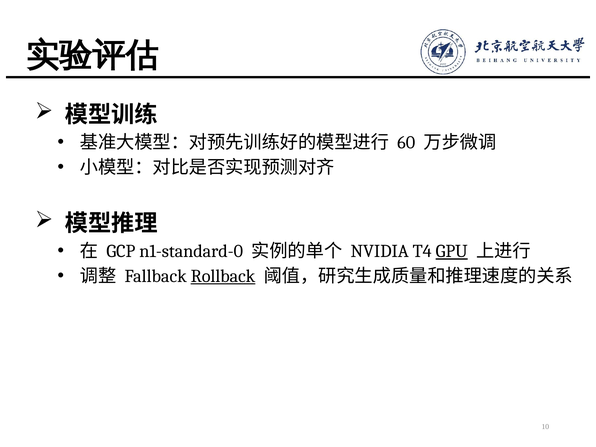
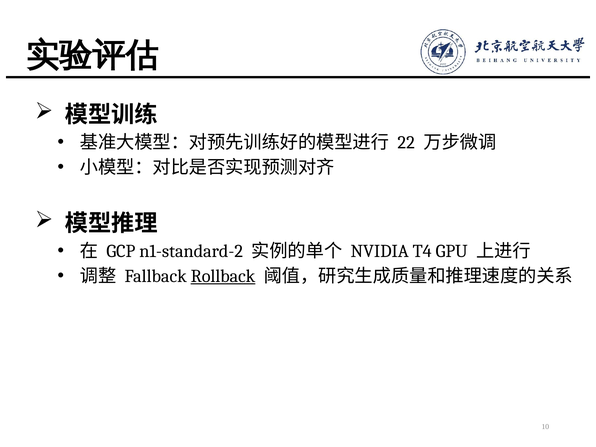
60: 60 -> 22 (406, 142)
n1-standard-0: n1-standard-0 -> n1-standard-2 (191, 251)
GPU underline: present -> none (452, 251)
